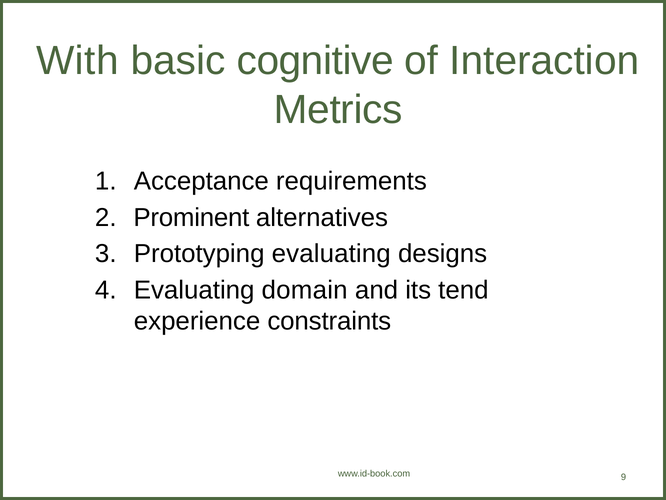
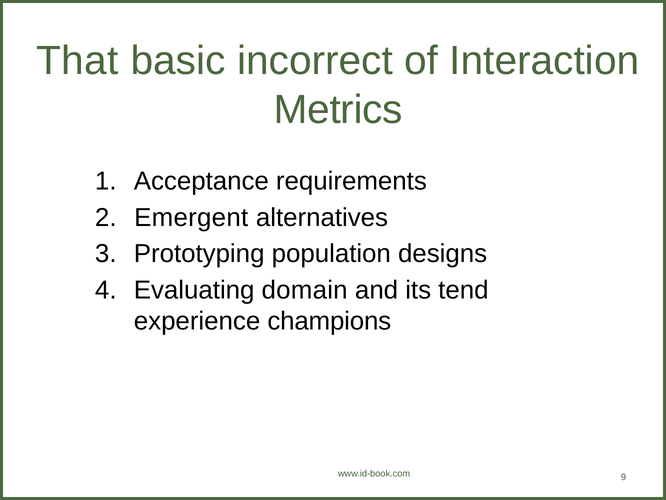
With: With -> That (77, 61)
cognitive: cognitive -> incorrect (315, 61)
Prominent: Prominent -> Emergent (191, 217)
Prototyping evaluating: evaluating -> population (331, 254)
constraints: constraints -> champions (329, 321)
